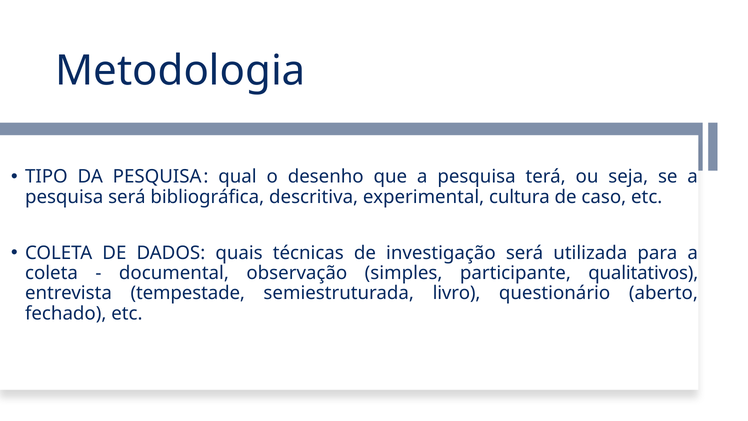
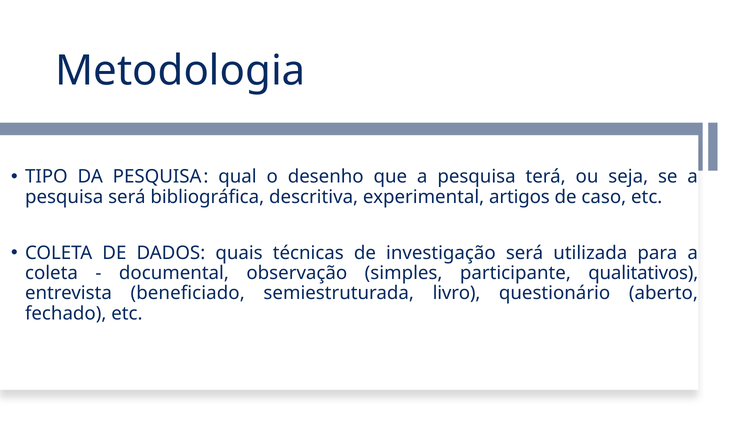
cultura: cultura -> artigos (519, 197)
tempestade: tempestade -> beneficiado (188, 293)
